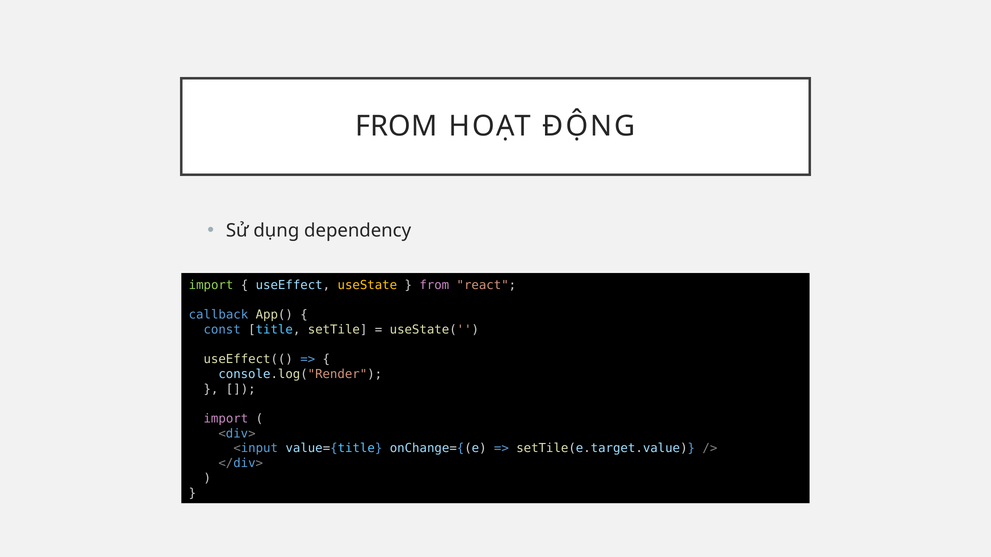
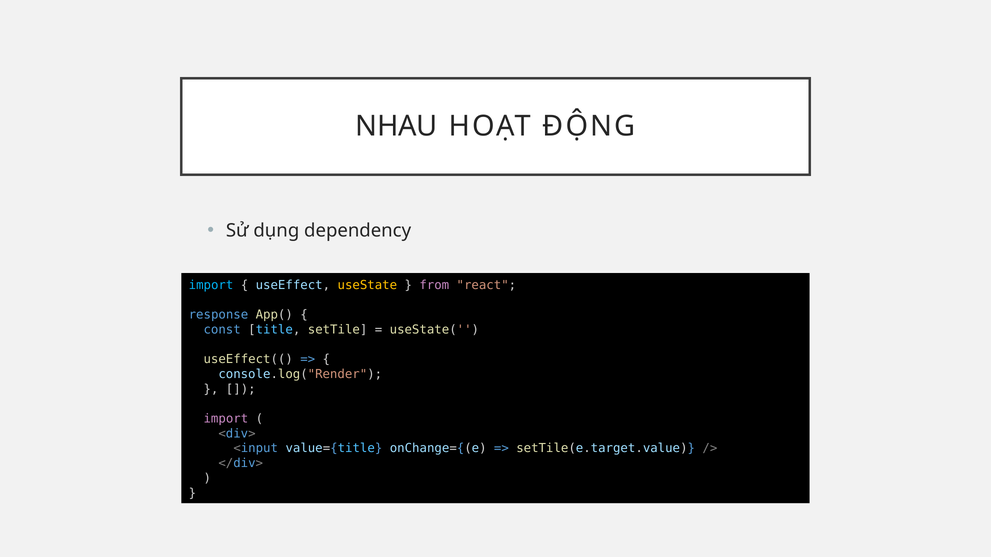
FROM: FROM -> NHAU (397, 127)
import colour: light green -> light blue (211, 285)
callback: callback -> response (218, 315)
